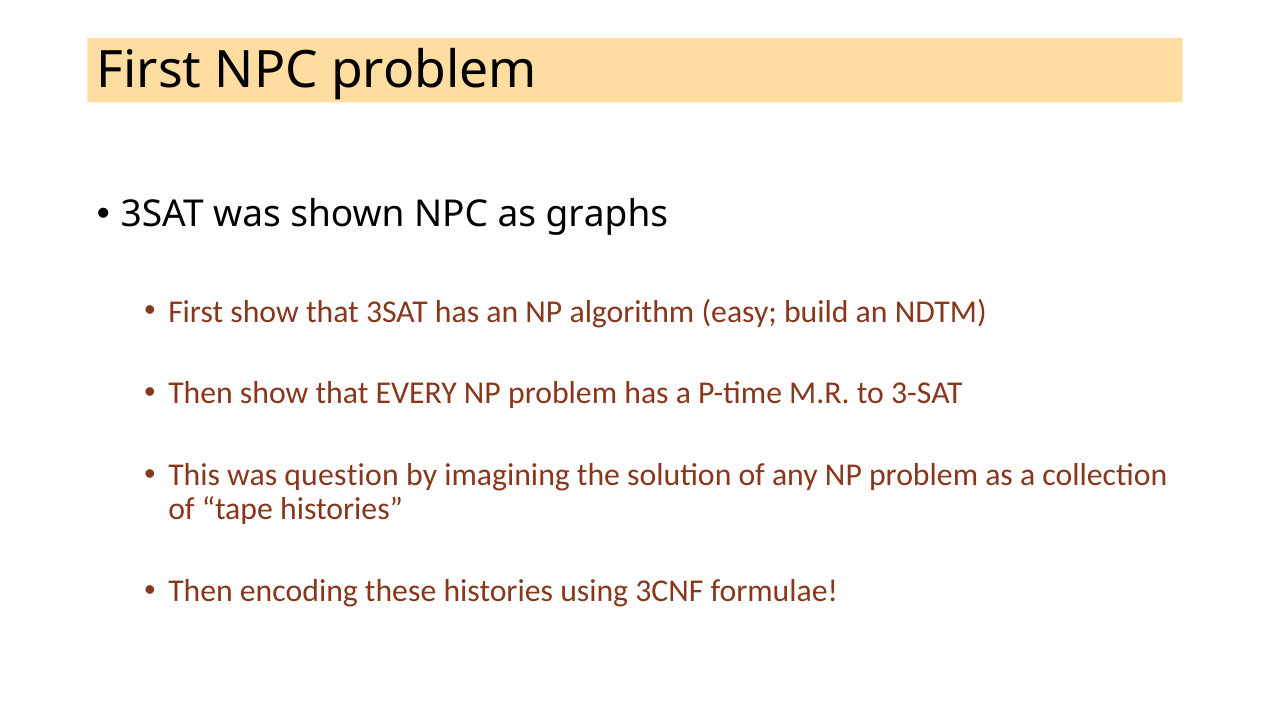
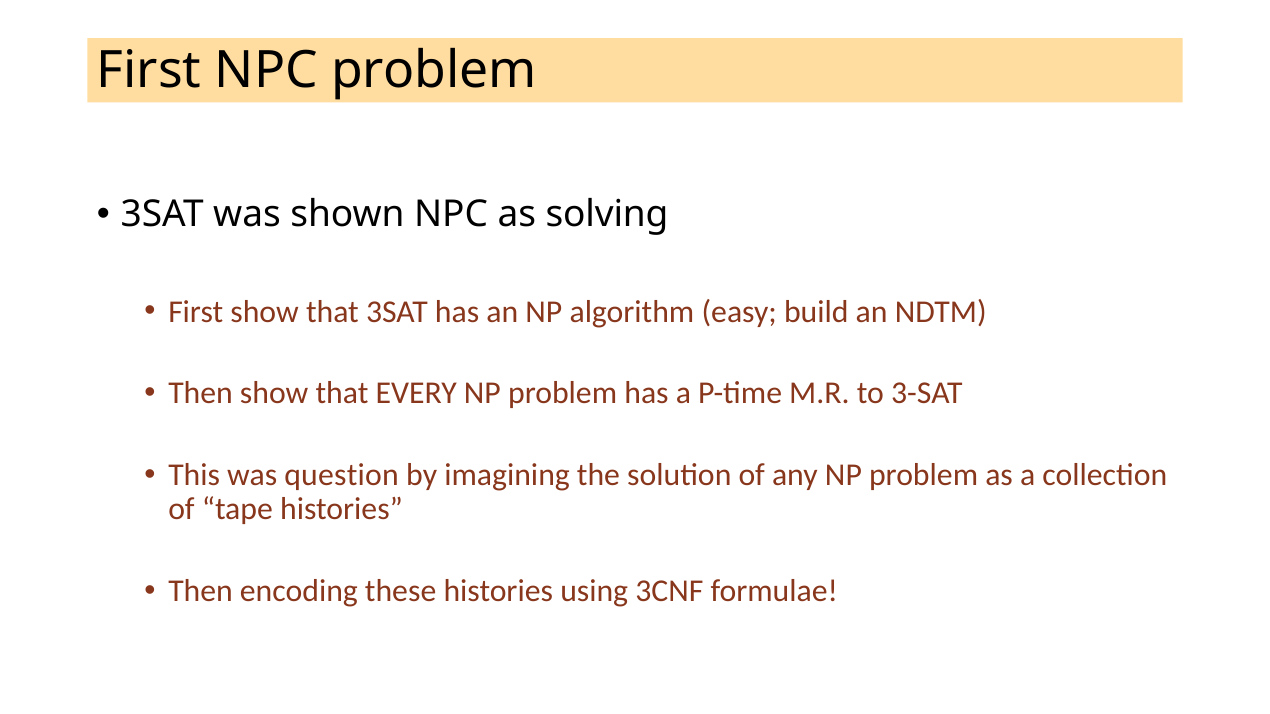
graphs: graphs -> solving (607, 215)
